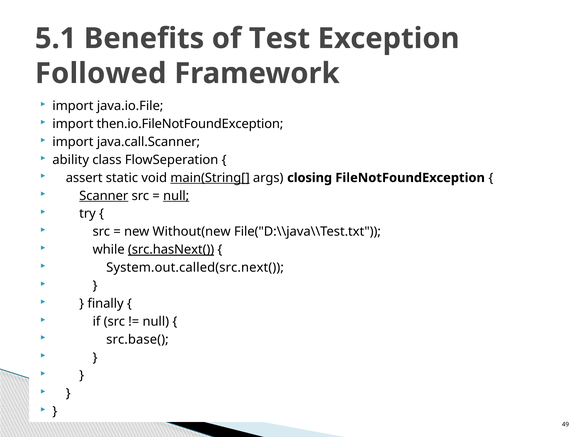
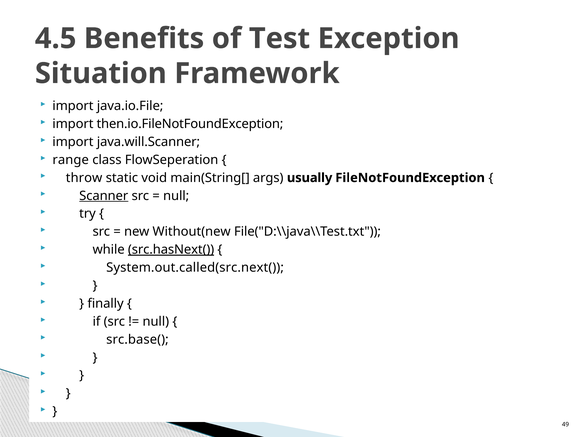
5.1: 5.1 -> 4.5 (56, 38)
Followed: Followed -> Situation (101, 73)
java.call.Scanner: java.call.Scanner -> java.will.Scanner (148, 142)
ability: ability -> range (71, 160)
assert: assert -> throw (84, 178)
main(String[ underline: present -> none (210, 178)
closing: closing -> usually (310, 178)
null underline: present -> none (176, 196)
